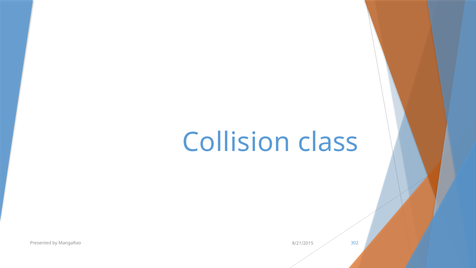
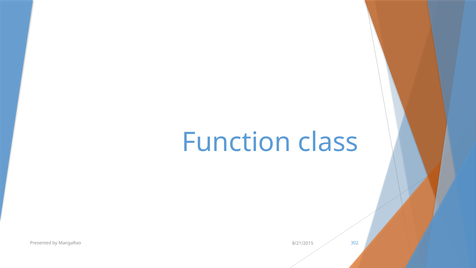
Collision: Collision -> Function (236, 142)
